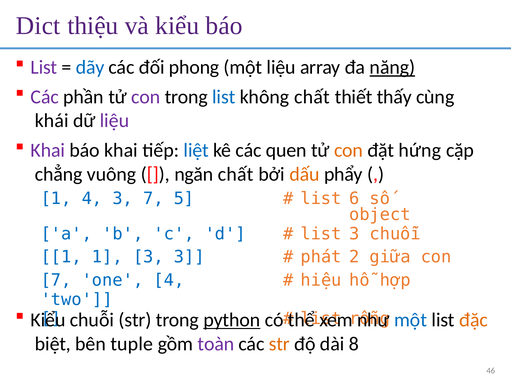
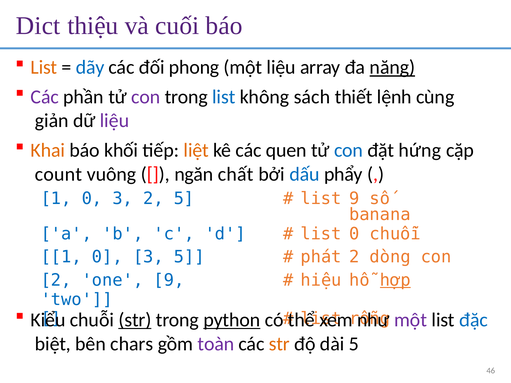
và kiểu: kiểu -> cuối (177, 26)
List colour: purple -> orange (44, 67)
không chất: chất -> sách (312, 97)
thấy: thấy -> lệnh (394, 97)
khái: khái -> giản (52, 121)
Khai colour: purple -> orange (48, 150)
báo khai: khai -> khối (121, 150)
liệt colour: blue -> orange (196, 150)
con colour: orange -> blue (349, 150)
chẳng: chẳng -> count (59, 174)
dấu colour: orange -> blue (305, 174)
4: 4 -> 0 (92, 199)
3 7: 7 -> 2 (153, 199)
list 6: 6 -> 9 (354, 199)
object: object -> banana (380, 215)
list 3: 3 -> 0 (354, 234)
1: 1 -> 0 (107, 257)
3 3: 3 -> 5 (189, 257)
giữa: giữa -> dòng (390, 257)
7: 7 -> 2 (56, 280)
one 4: 4 -> 9 (169, 280)
hợp underline: none -> present (395, 280)
str underline: none -> present (135, 320)
một colour: blue -> purple (411, 320)
đặc colour: orange -> blue (474, 320)
tuple: tuple -> chars (132, 344)
dài 8: 8 -> 5 (354, 344)
